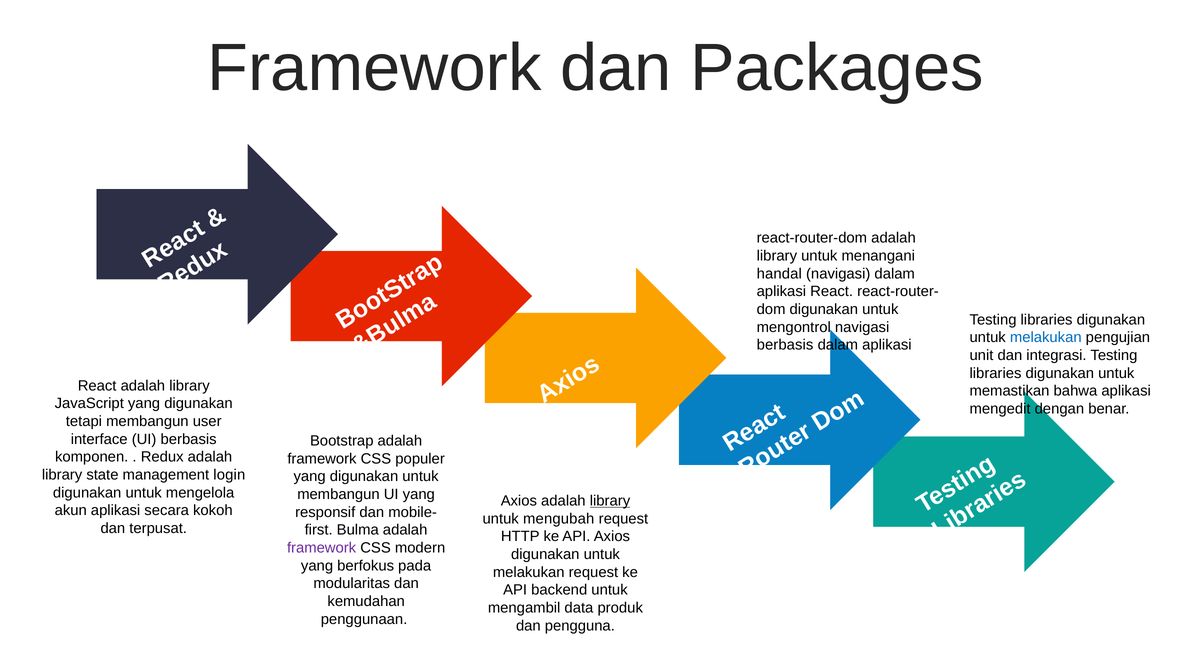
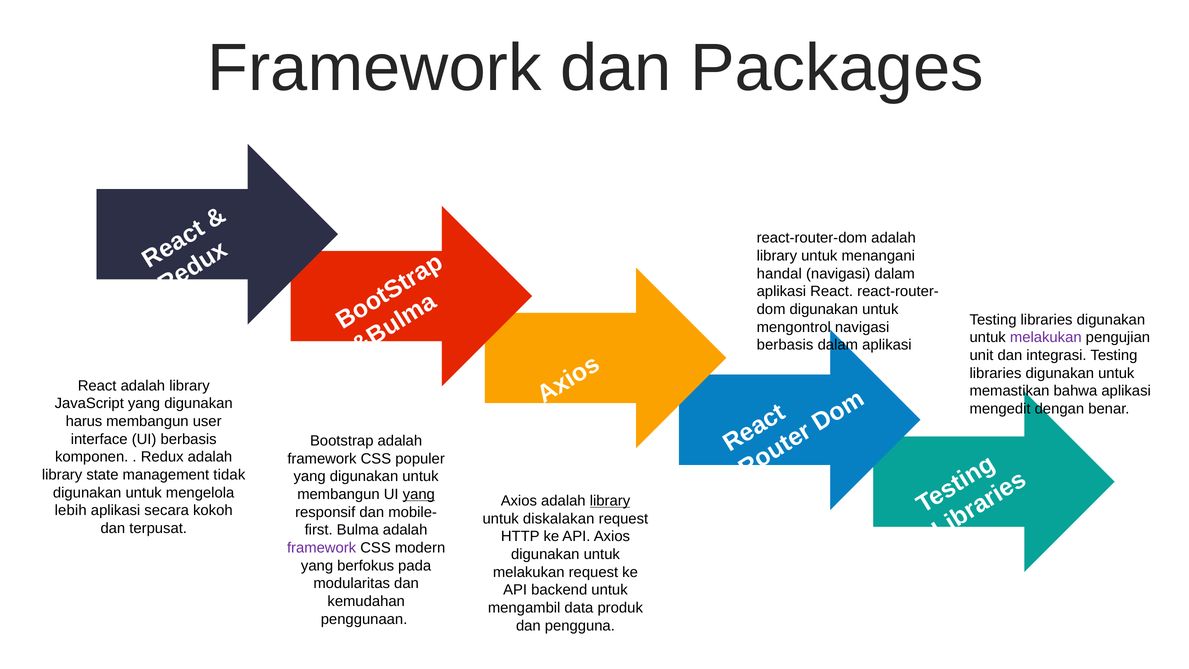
melakukan colour: blue -> purple (1046, 337)
tetapi: tetapi -> harus (84, 421)
login: login -> tidak (229, 475)
yang underline: none -> present (419, 494)
akun: akun -> lebih (71, 510)
mengubah: mengubah -> diskalakan (559, 519)
